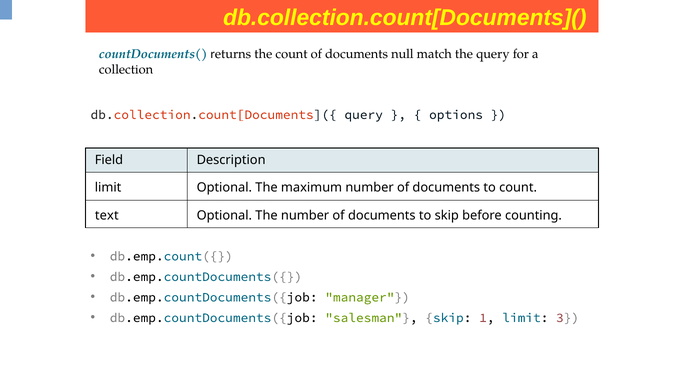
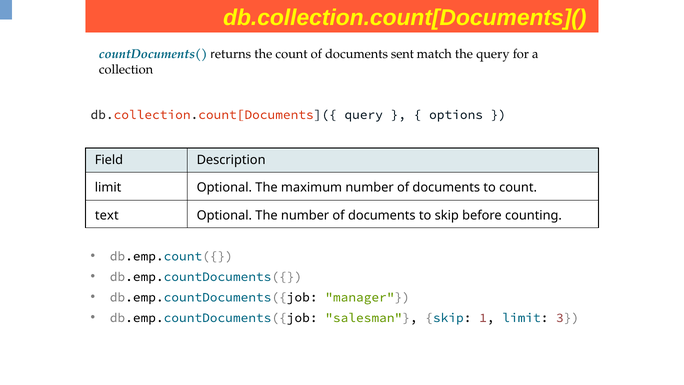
null: null -> sent (402, 54)
